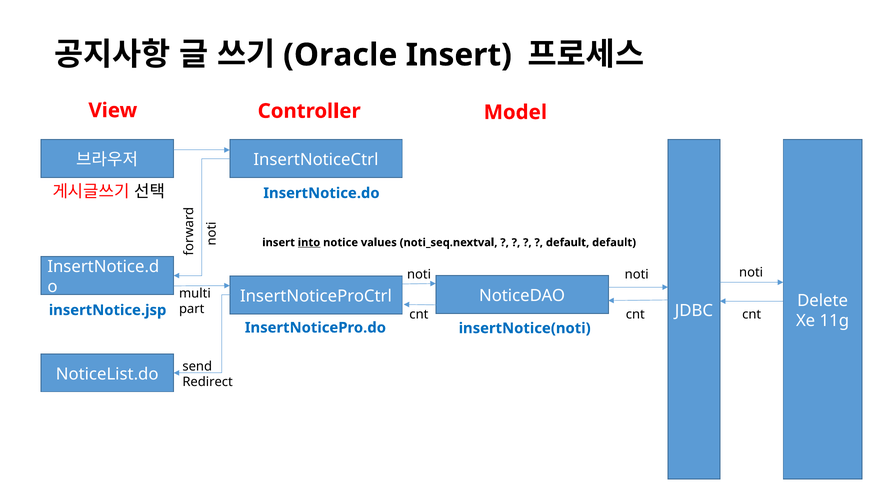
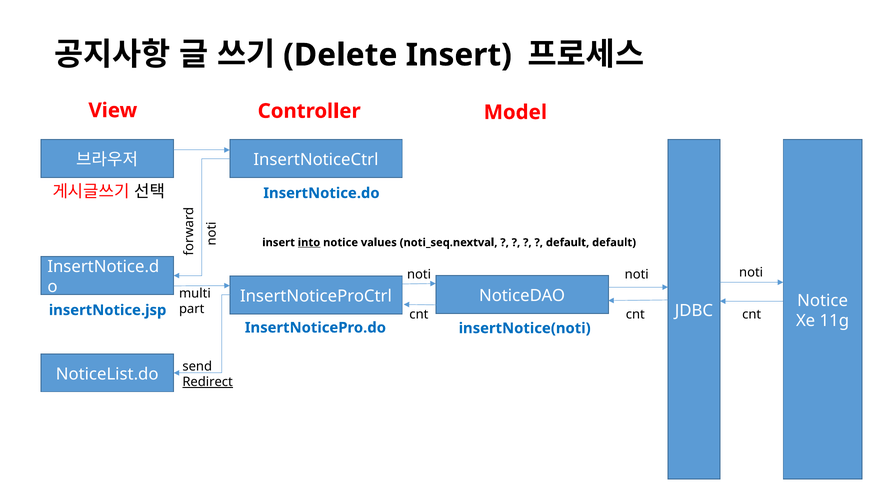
Oracle: Oracle -> Delete (340, 55)
Delete: Delete -> Notice (823, 300)
Redirect underline: none -> present (208, 382)
